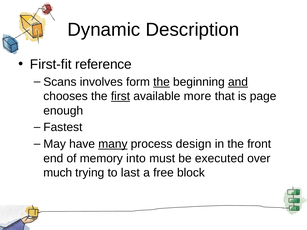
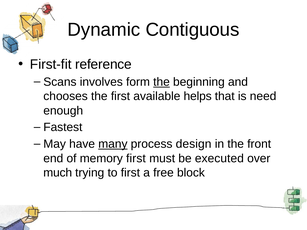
Description: Description -> Contiguous (192, 30)
and underline: present -> none (238, 82)
first underline: present -> none (120, 96)
more: more -> helps (198, 96)
page: page -> need (263, 96)
memory into: into -> first (136, 158)
to last: last -> first (130, 173)
